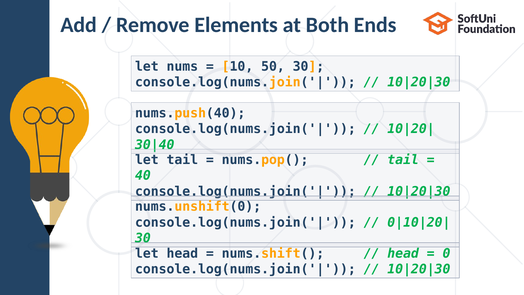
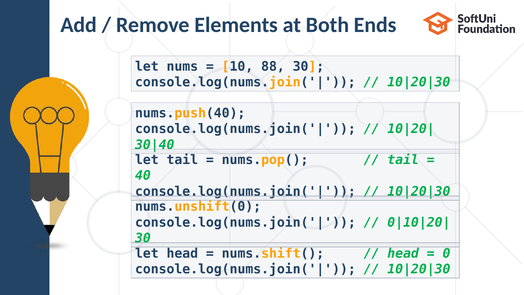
50: 50 -> 88 (273, 66)
